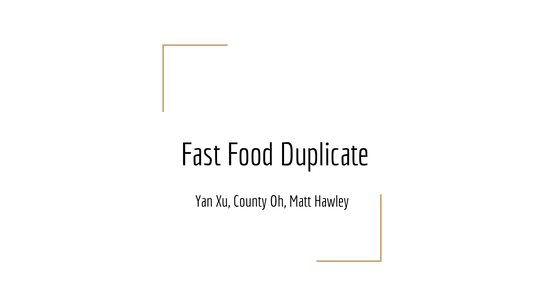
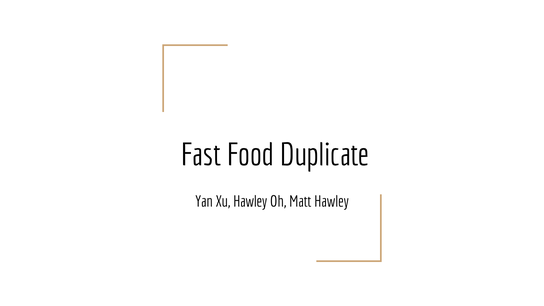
Xu County: County -> Hawley (250, 201)
